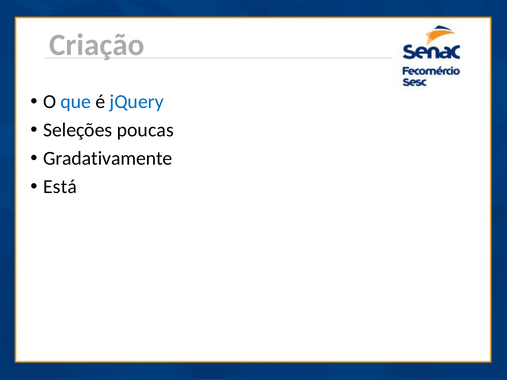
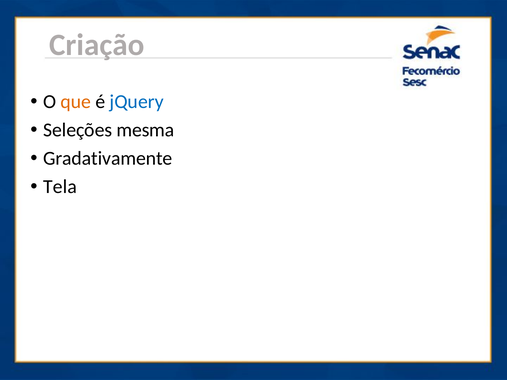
que colour: blue -> orange (76, 102)
poucas: poucas -> mesma (145, 130)
Está: Está -> Tela (60, 187)
